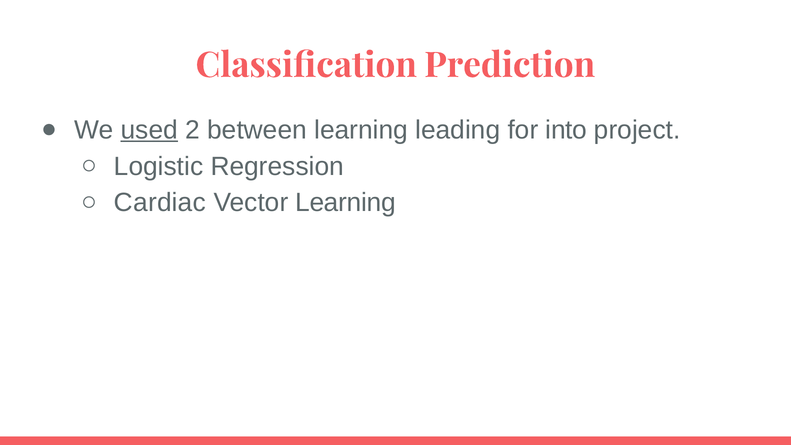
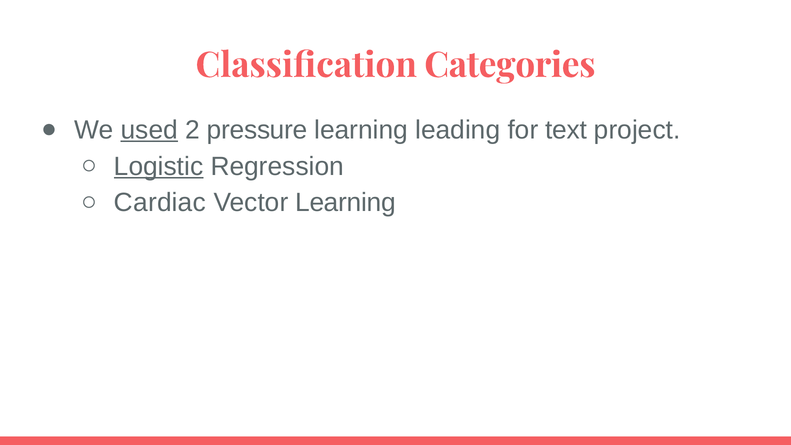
Prediction: Prediction -> Categories (510, 65)
between: between -> pressure (257, 130)
into: into -> text (566, 130)
Logistic underline: none -> present (159, 166)
